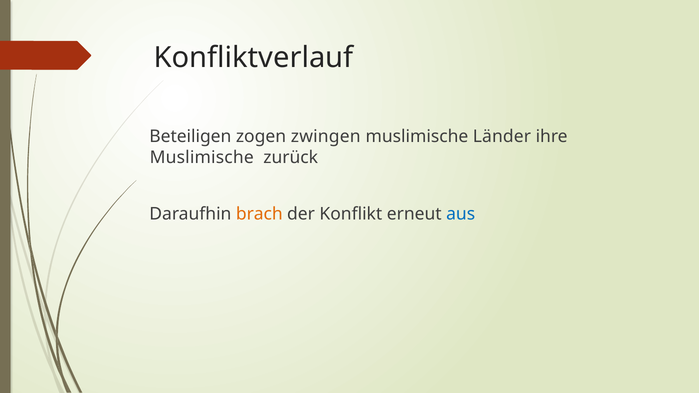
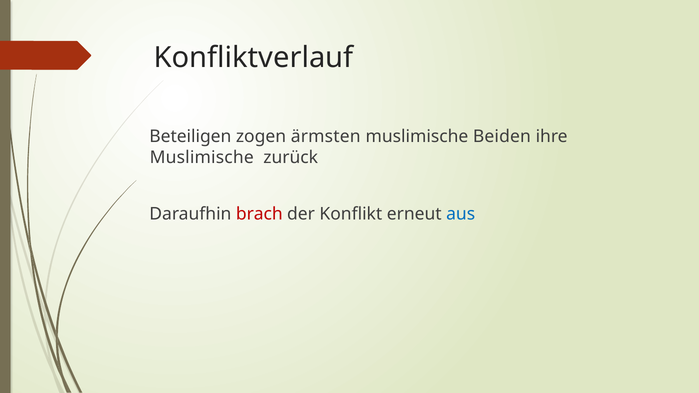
zwingen: zwingen -> ärmsten (326, 137)
Länder: Länder -> Beiden (502, 137)
brach colour: orange -> red (259, 214)
